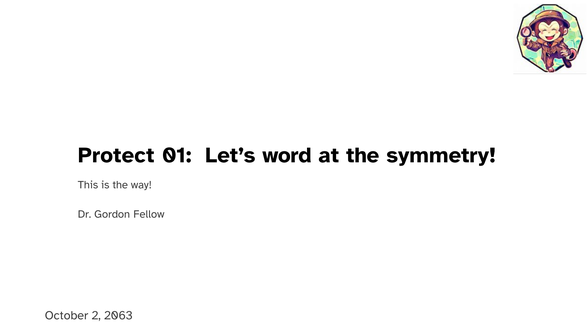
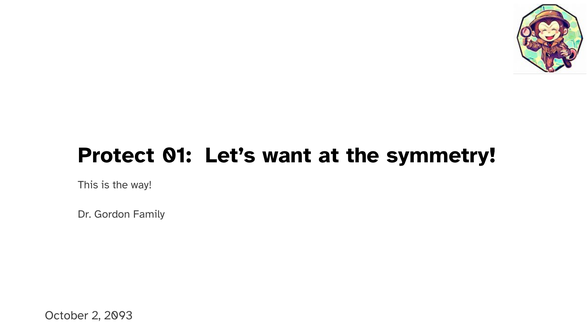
word: word -> want (287, 155)
Fellow: Fellow -> Family (149, 214)
2063: 2063 -> 2093 (118, 316)
